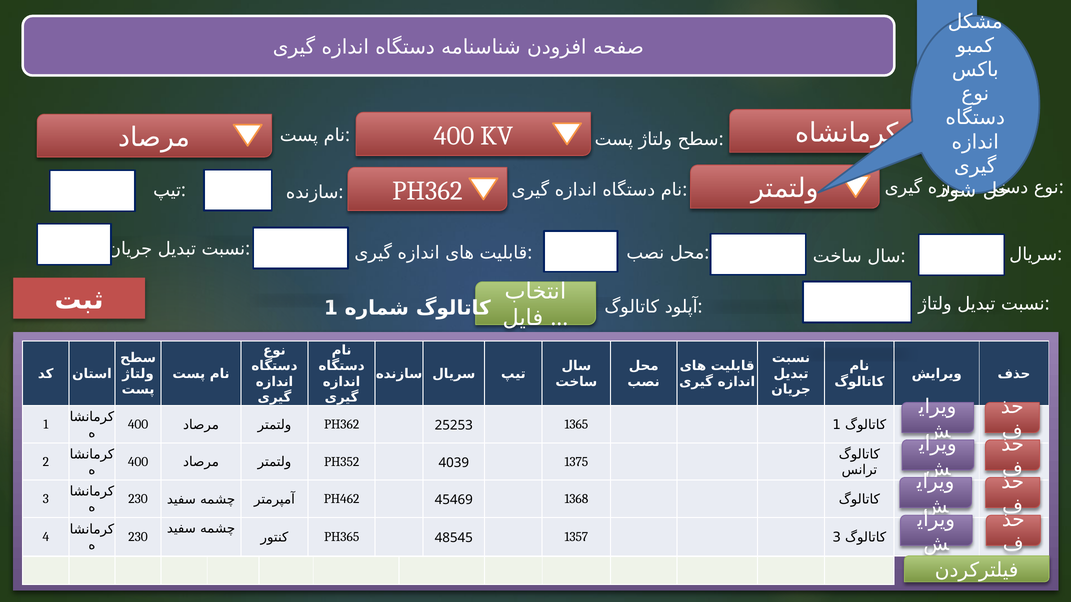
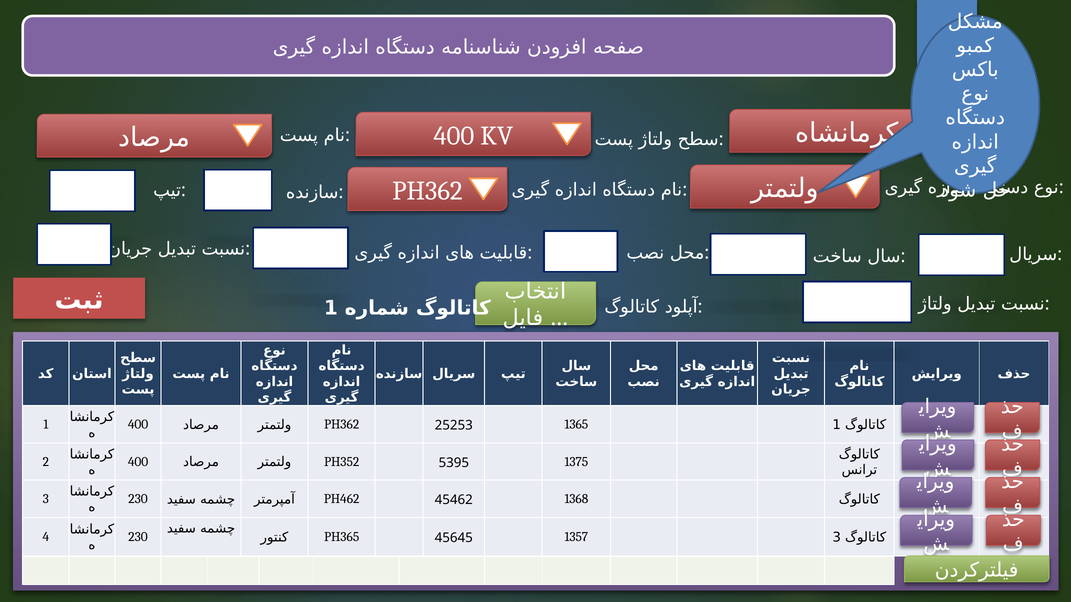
4039: 4039 -> 5395 (454, 463)
45469: 45469 -> 45462 (454, 500)
48545: 48545 -> 45645 (454, 538)
